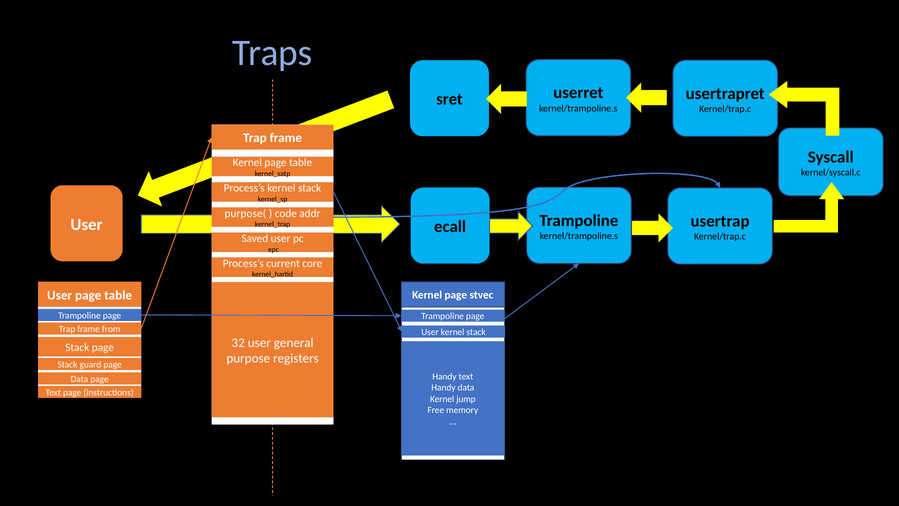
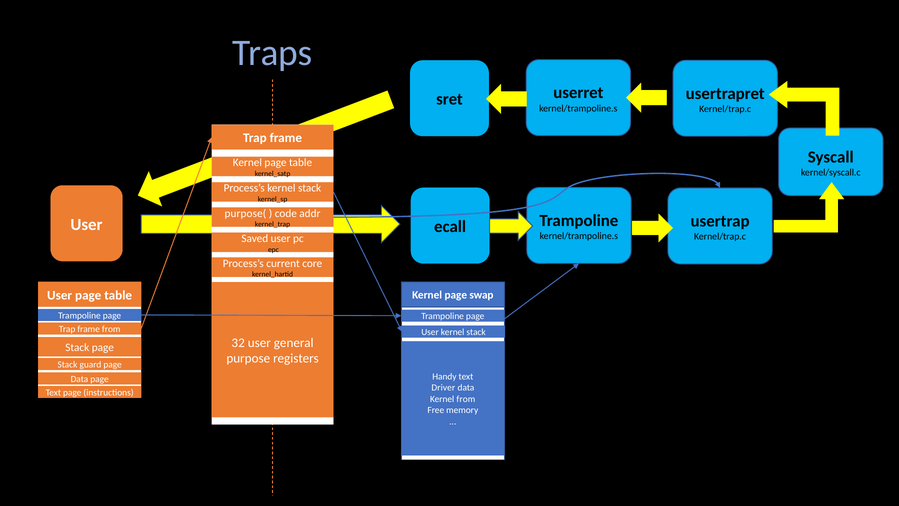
stvec: stvec -> swap (481, 295)
Handy: Handy -> Driver (443, 387)
Kernel jump: jump -> from (466, 399)
